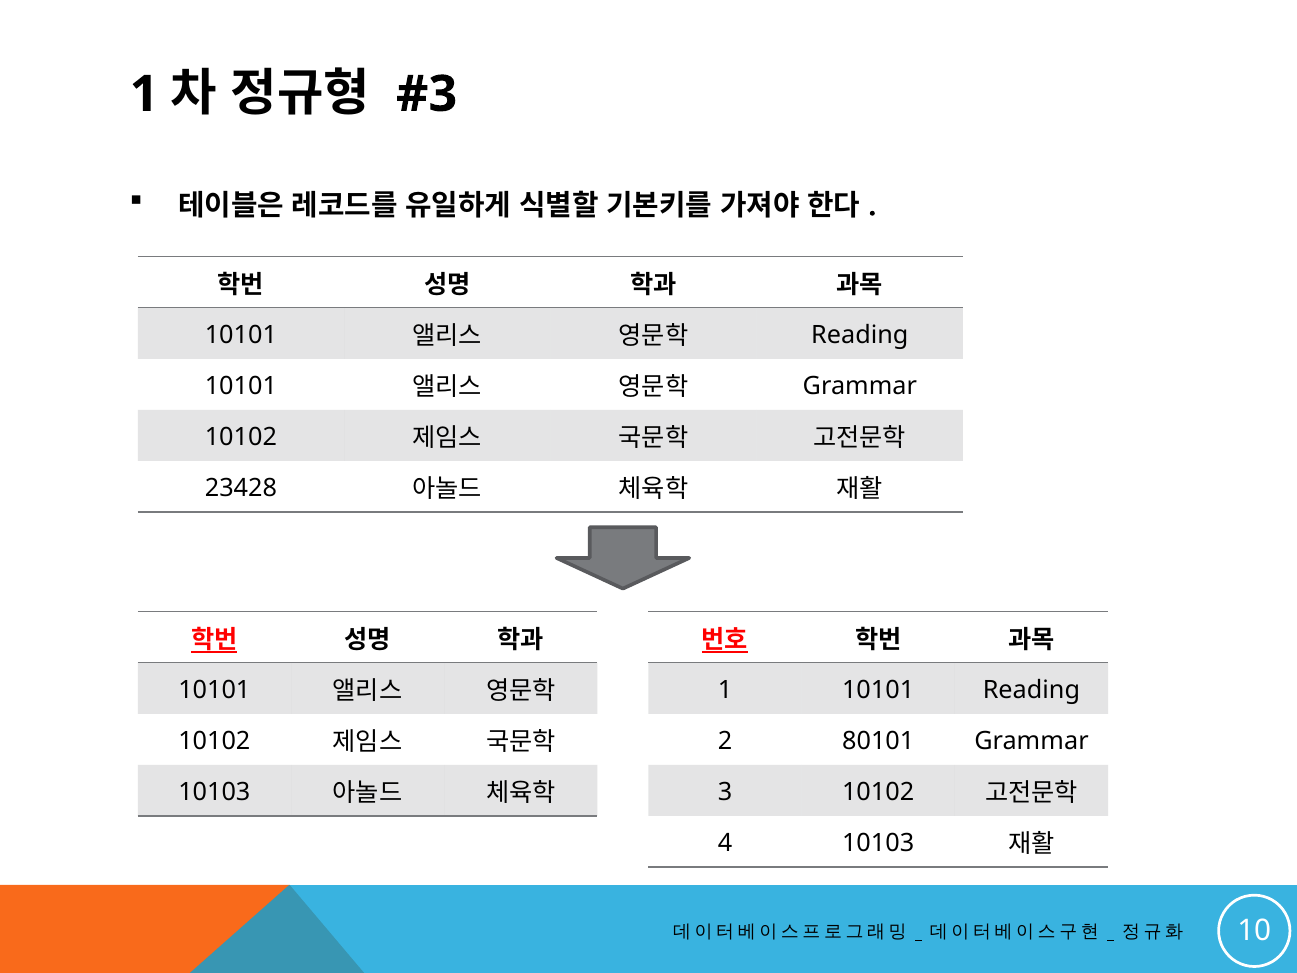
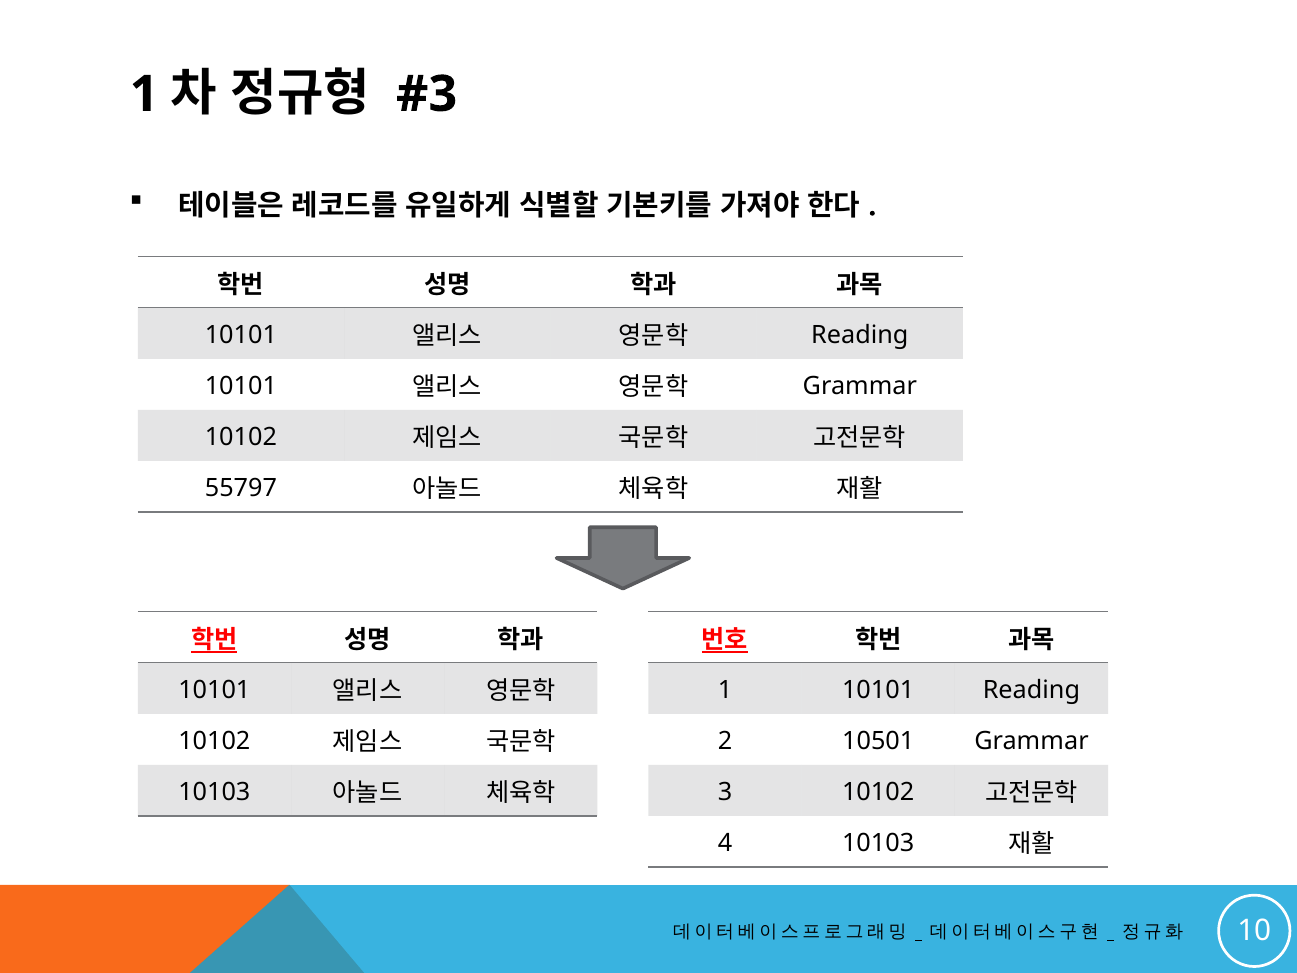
23428: 23428 -> 55797 (241, 488)
80101: 80101 -> 10501 (878, 741)
